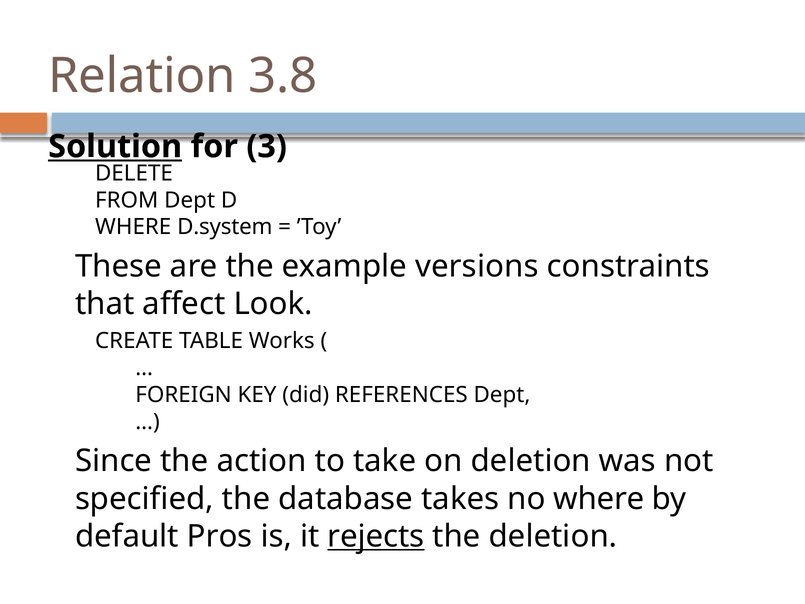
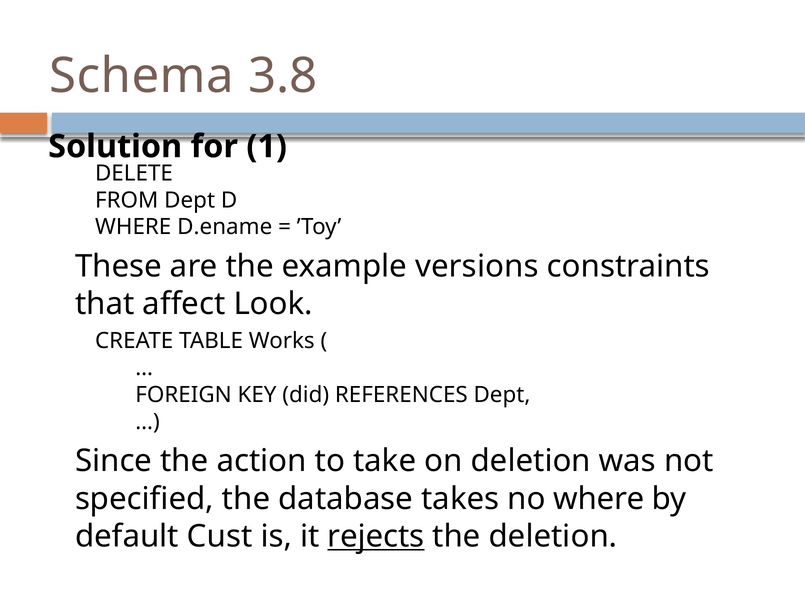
Relation: Relation -> Schema (141, 76)
Solution underline: present -> none (115, 146)
3: 3 -> 1 (267, 146)
D.system: D.system -> D.ename (225, 227)
Pros: Pros -> Cust (220, 536)
